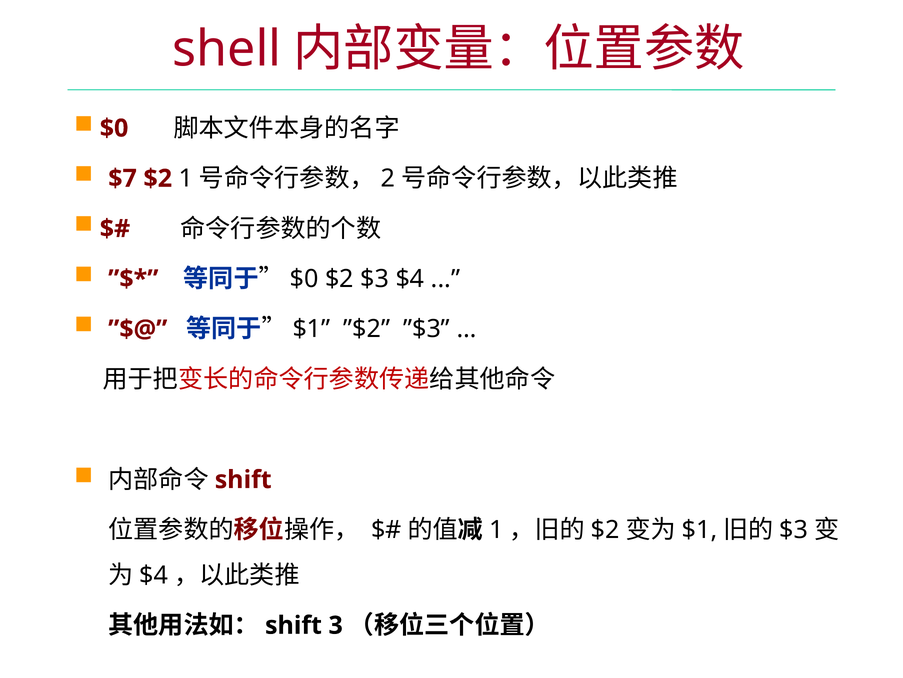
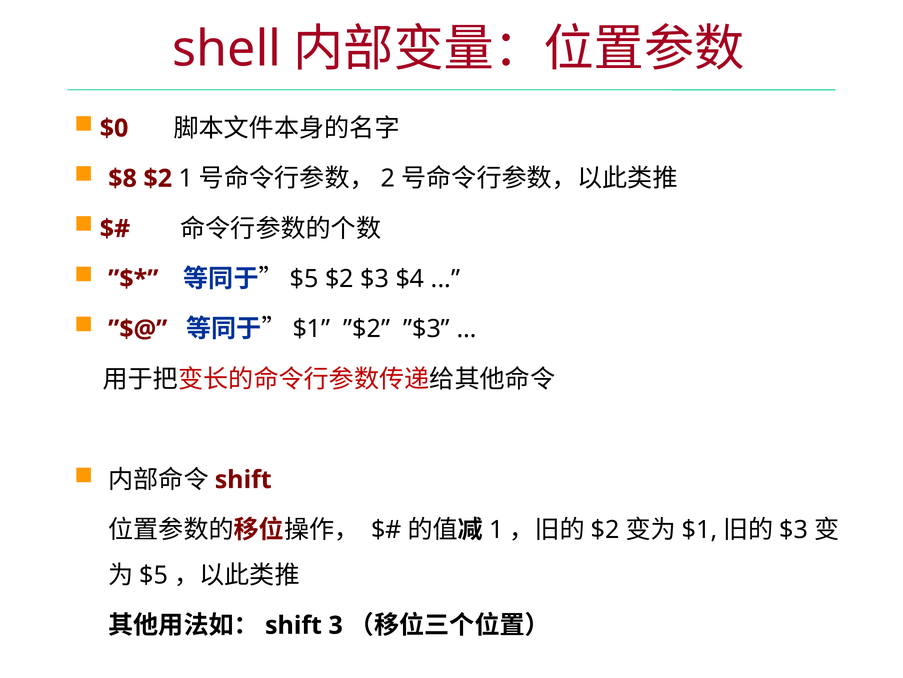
$7: $7 -> $8 (123, 178)
$0: $0 -> $5 (304, 279)
$4: $4 -> $5 (154, 575)
